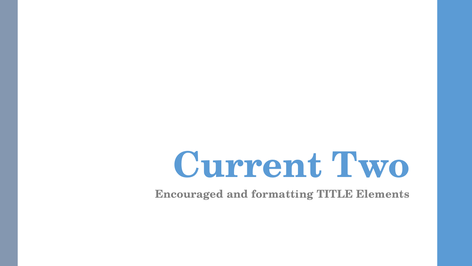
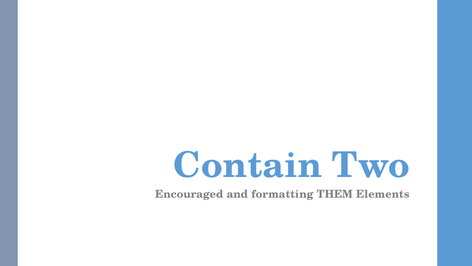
Current: Current -> Contain (248, 165)
TITLE: TITLE -> THEM (335, 194)
